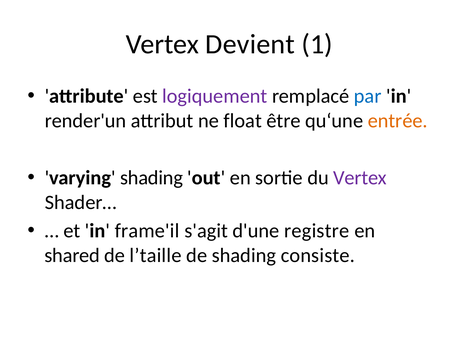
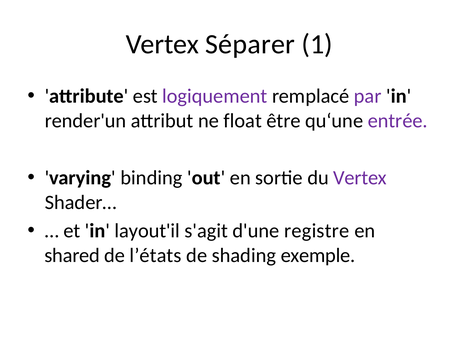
Devient: Devient -> Séparer (250, 44)
par colour: blue -> purple (368, 96)
entrée colour: orange -> purple (398, 121)
varying shading: shading -> binding (151, 178)
frame'il: frame'il -> layout'il (147, 231)
l’taille: l’taille -> l’états (156, 256)
consiste: consiste -> exemple (318, 256)
